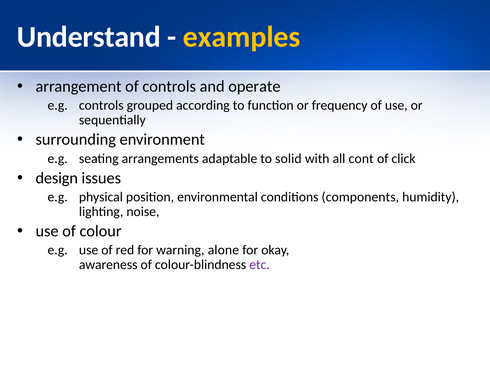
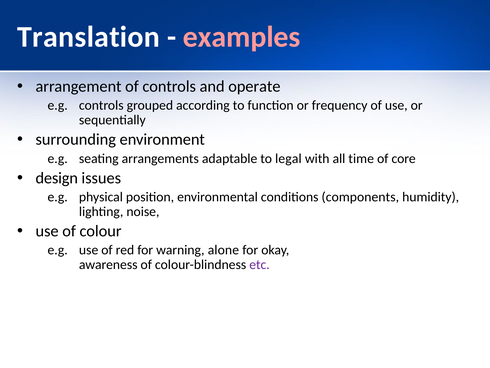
Understand: Understand -> Translation (89, 37)
examples colour: yellow -> pink (242, 37)
solid: solid -> legal (288, 158)
cont: cont -> time (361, 158)
click: click -> core (404, 158)
